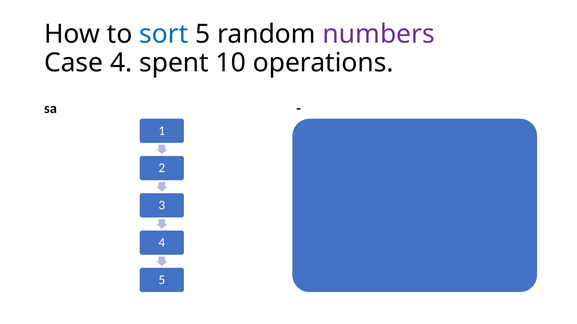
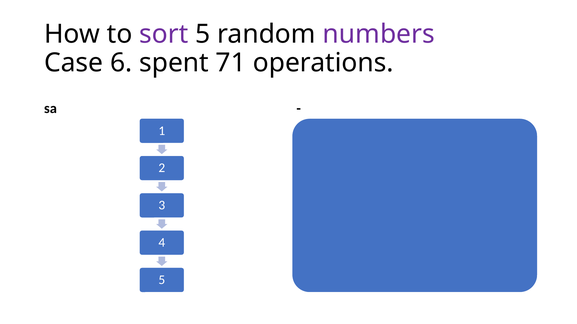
sort colour: blue -> purple (164, 34)
Case 4: 4 -> 6 (121, 63)
10: 10 -> 71 (231, 63)
